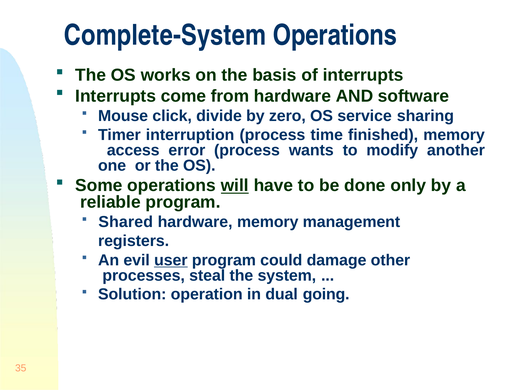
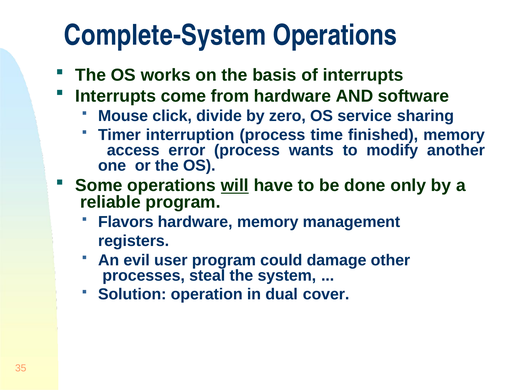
Shared: Shared -> Flavors (126, 222)
user underline: present -> none (171, 260)
going: going -> cover (326, 294)
